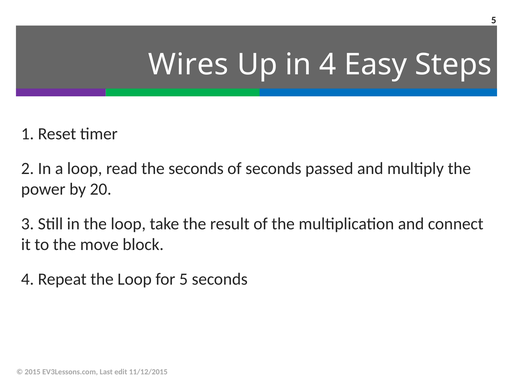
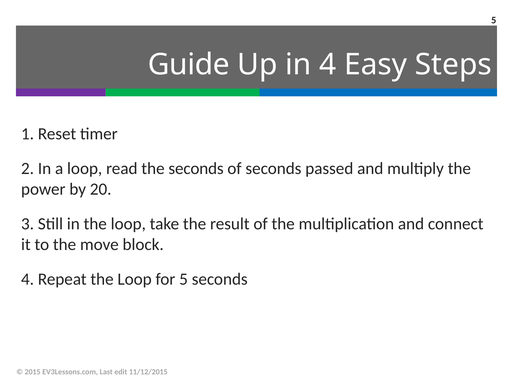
Wires: Wires -> Guide (189, 65)
